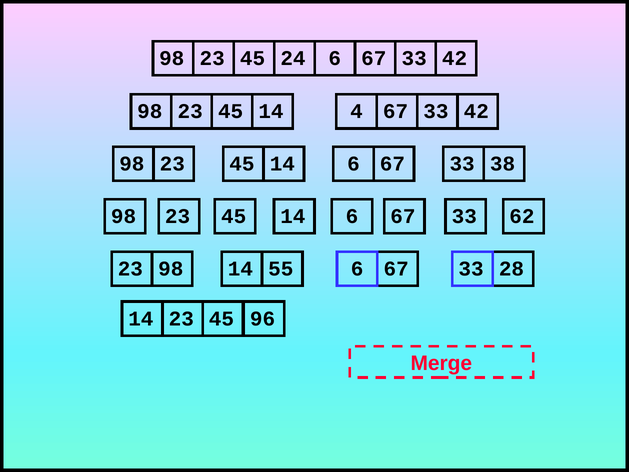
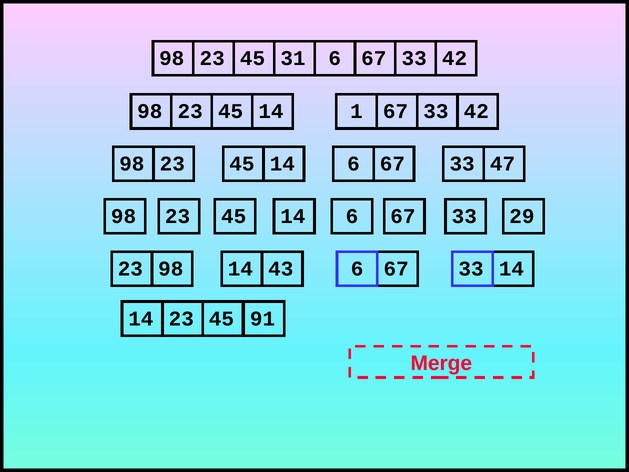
24: 24 -> 31 (293, 58)
4: 4 -> 1 (357, 111)
38: 38 -> 47 (503, 164)
62: 62 -> 29 (522, 216)
55: 55 -> 43 (281, 269)
6 28: 28 -> 14 (511, 269)
96: 96 -> 91 (263, 319)
